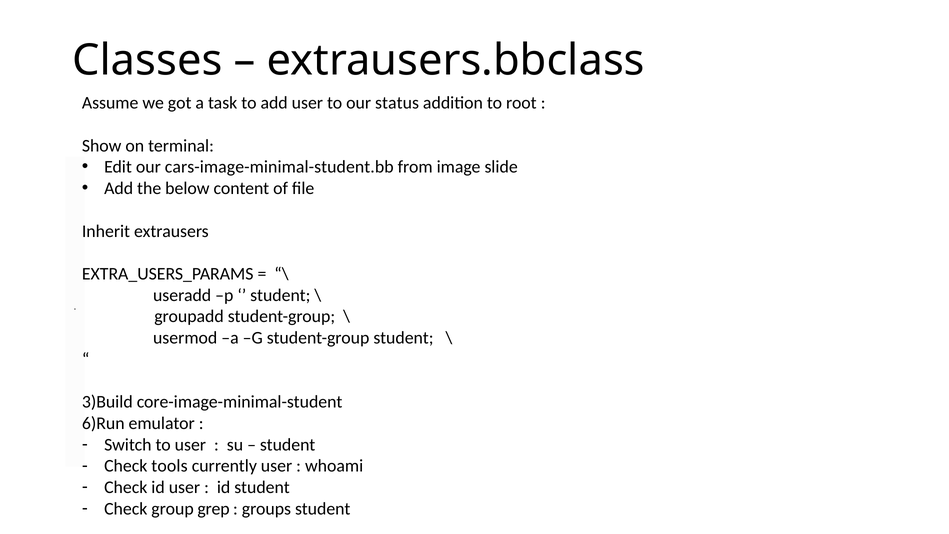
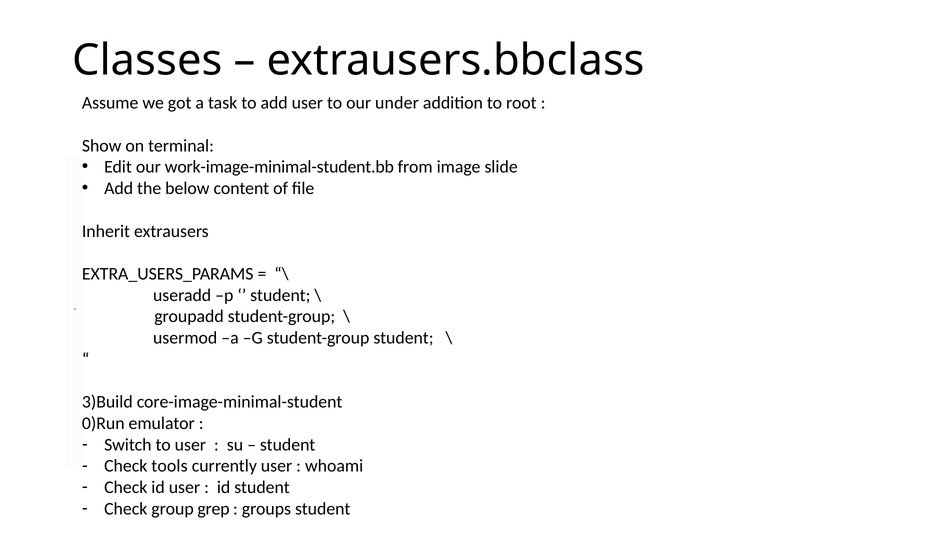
status: status -> under (397, 103)
cars-image-minimal-student.bb: cars-image-minimal-student.bb -> work-image-minimal-student.bb (279, 167)
6)Run: 6)Run -> 0)Run (103, 423)
